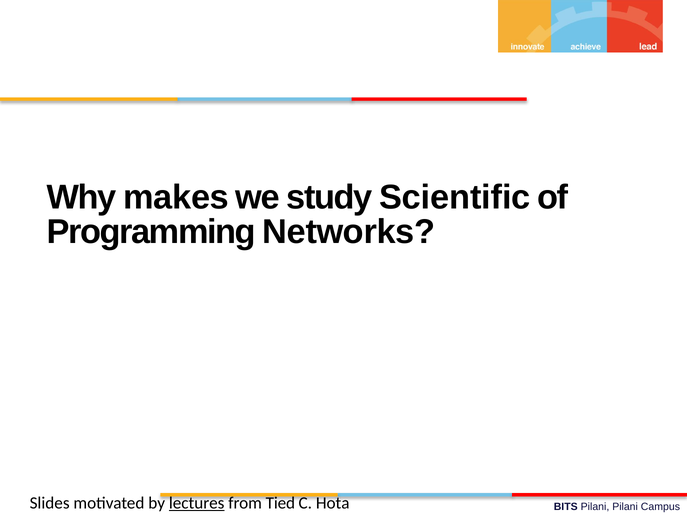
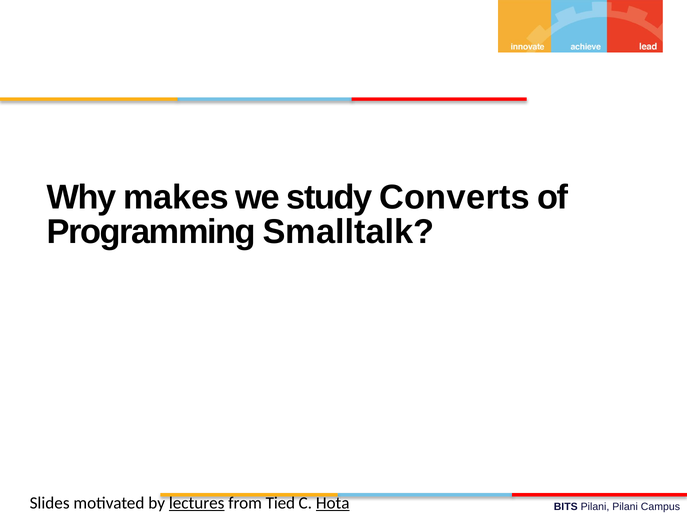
Scientific: Scientific -> Converts (455, 197)
Networks: Networks -> Smalltalk (349, 231)
Hota underline: none -> present (333, 502)
